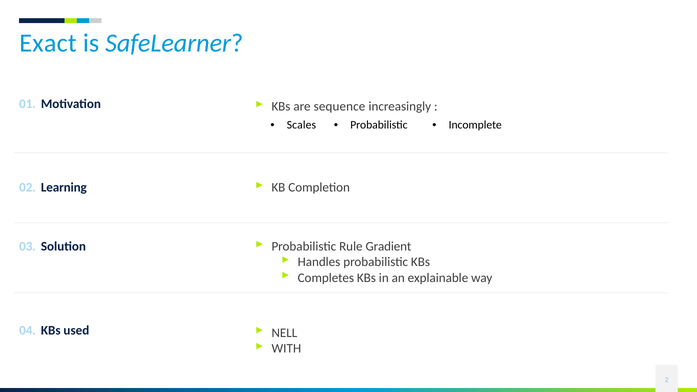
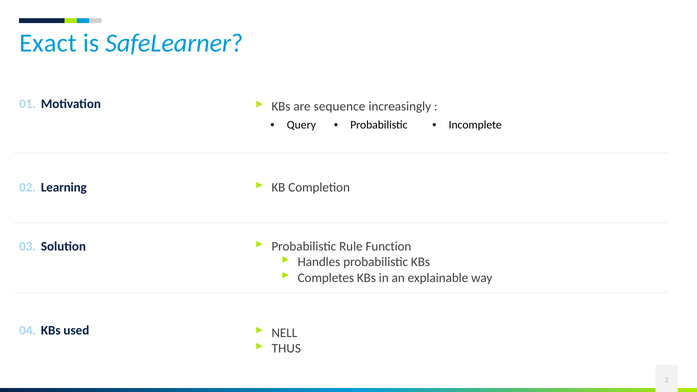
Scales: Scales -> Query (301, 125)
Gradient: Gradient -> Function (388, 246)
WITH: WITH -> THUS (286, 349)
